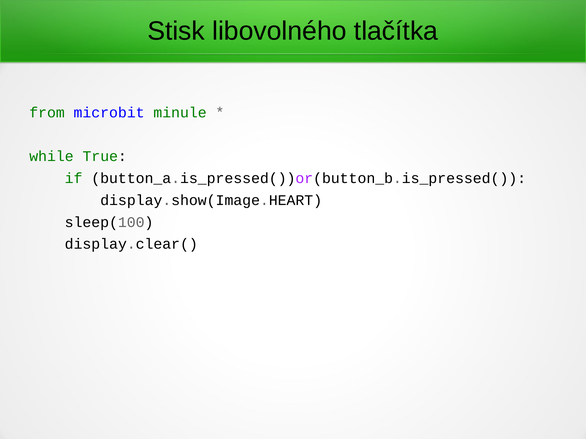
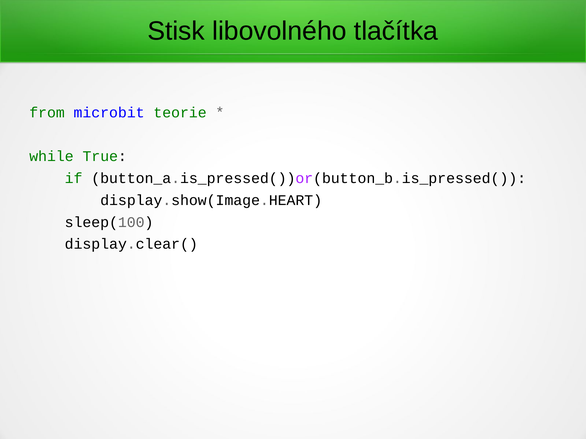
minule: minule -> teorie (180, 113)
